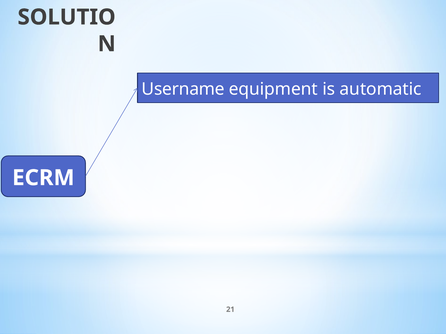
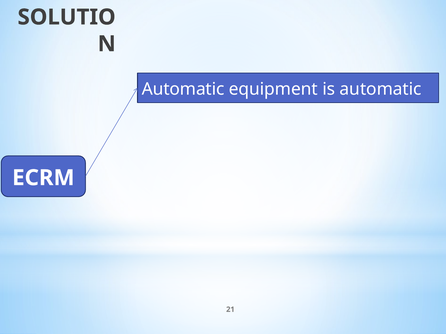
Username: Username -> Automatic (183, 89)
